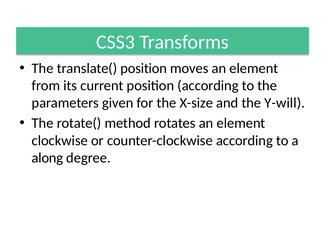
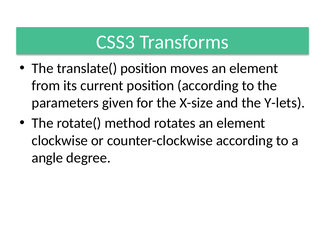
Y-will: Y-will -> Y-lets (285, 103)
along: along -> angle (47, 158)
